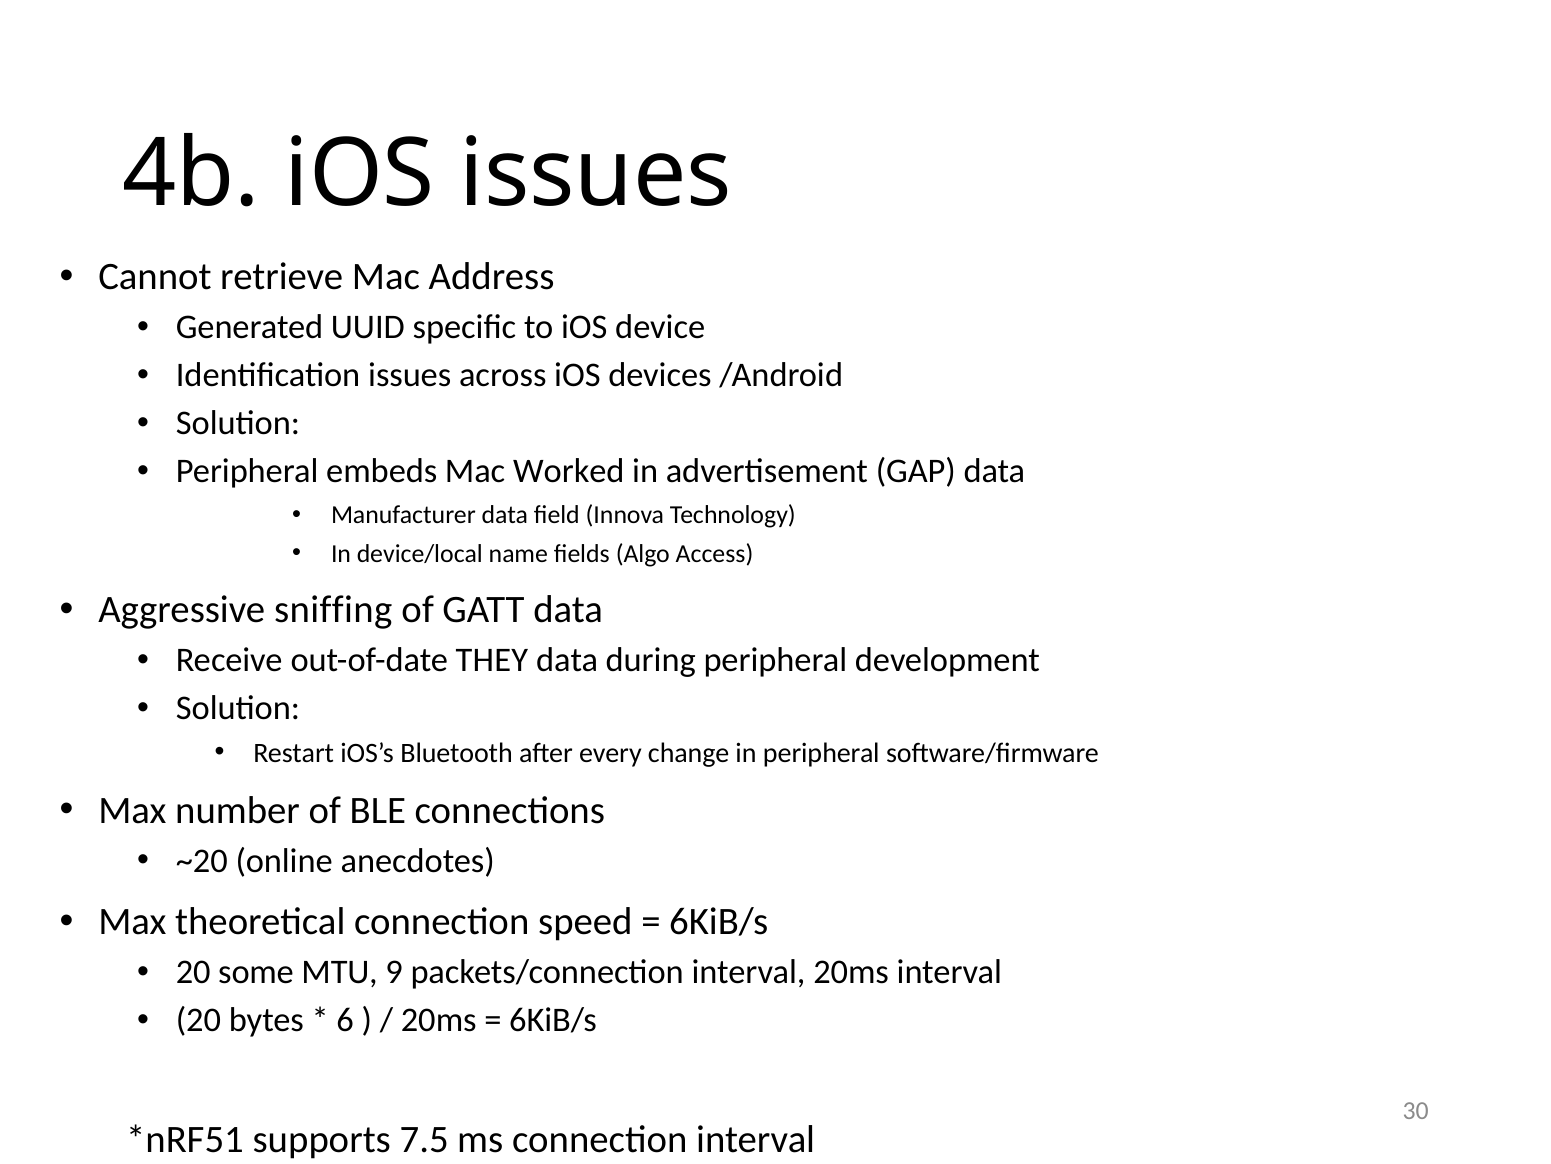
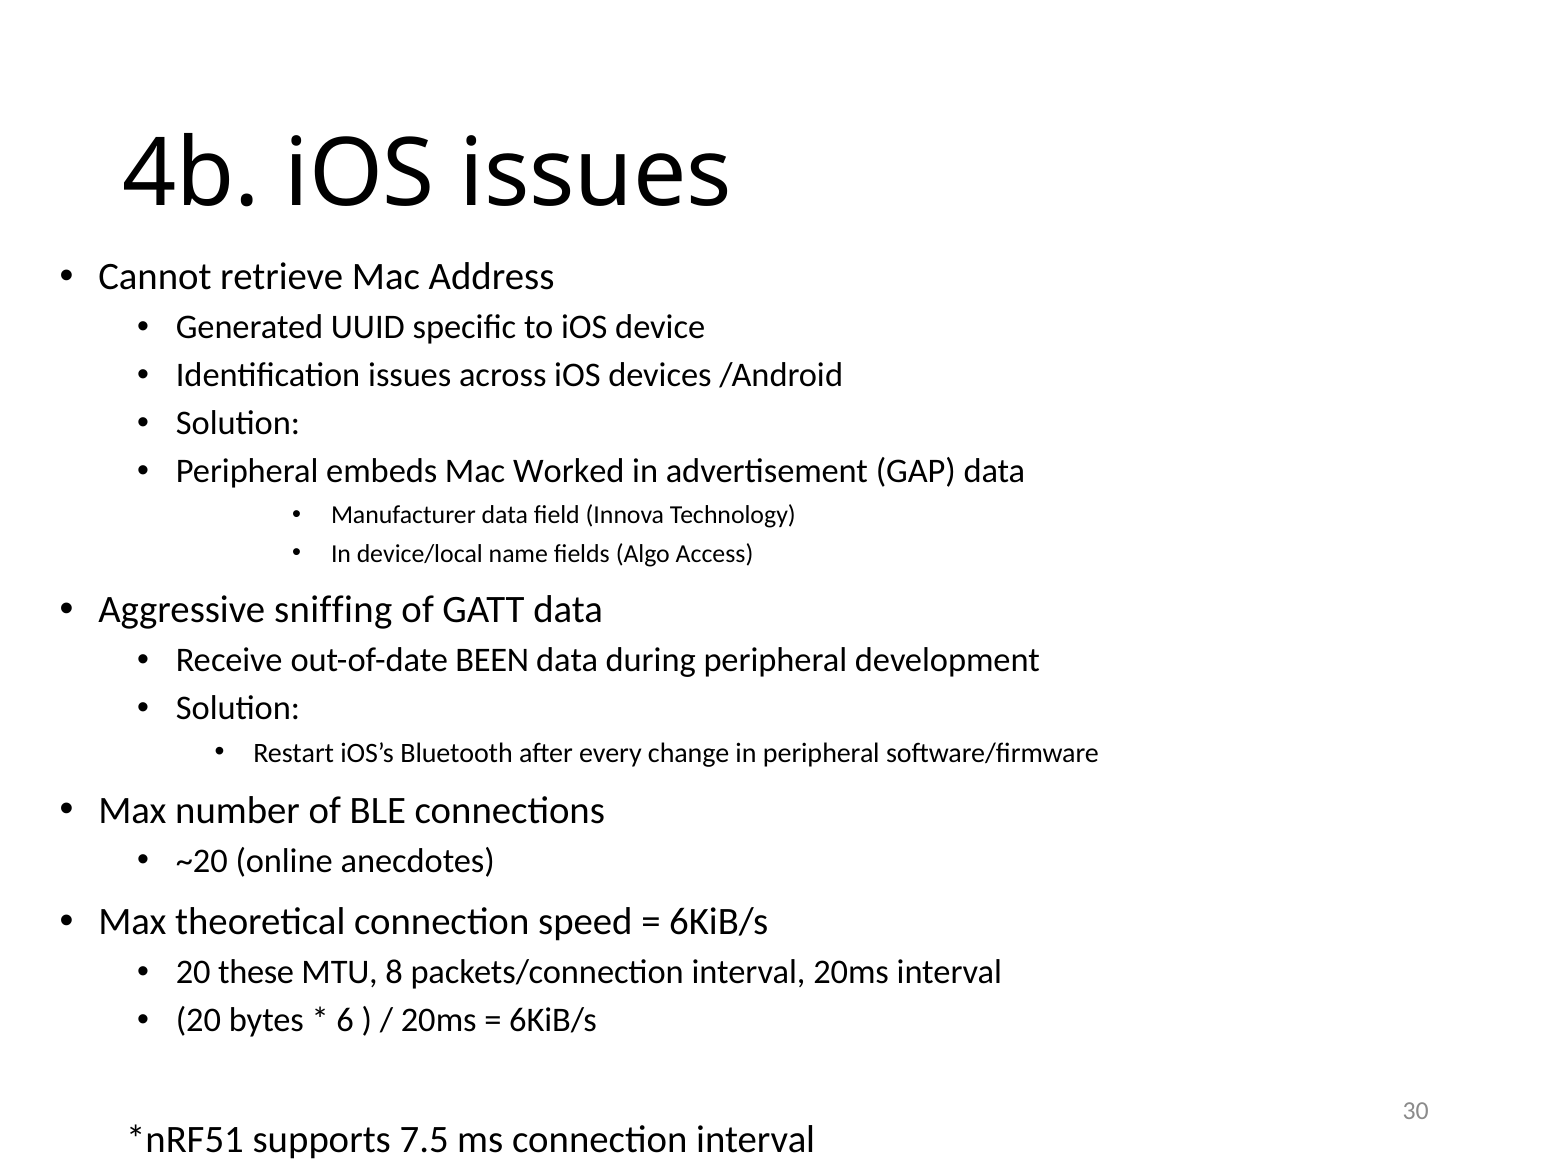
THEY: THEY -> BEEN (492, 660)
some: some -> these (256, 972)
9: 9 -> 8 (394, 972)
